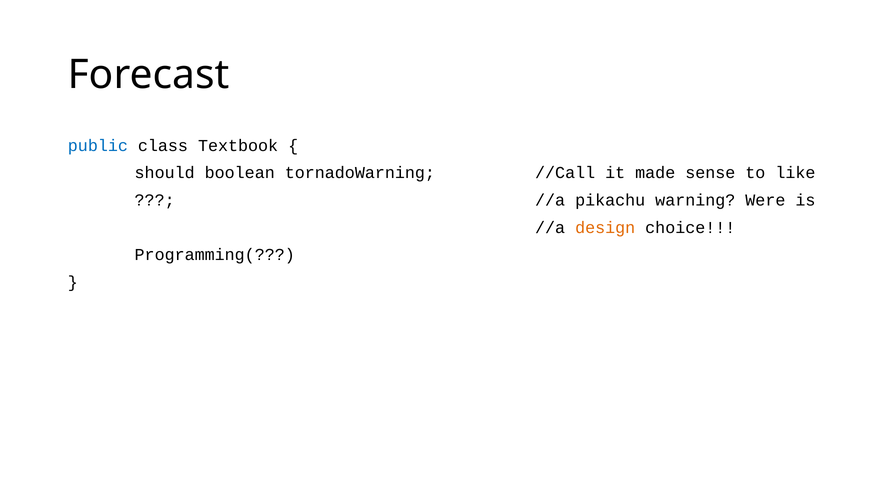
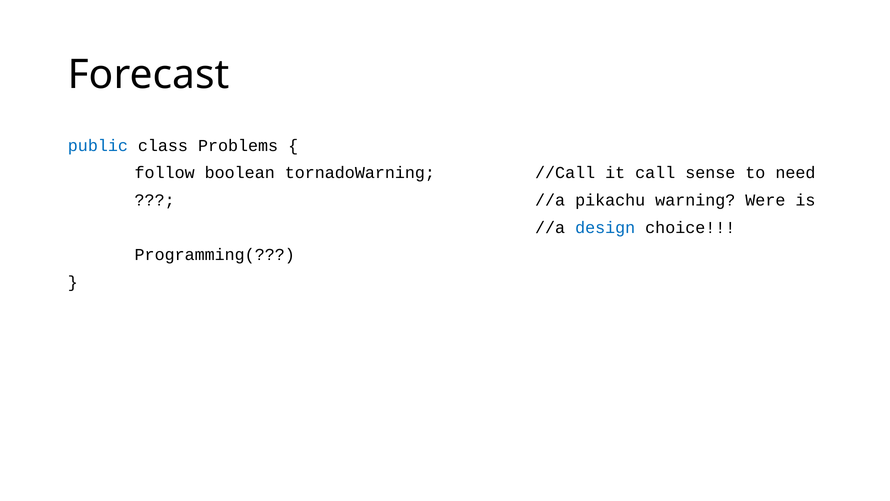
Textbook: Textbook -> Problems (238, 146)
should: should -> follow (165, 173)
made: made -> call (655, 173)
like: like -> need (795, 173)
design colour: orange -> blue (605, 227)
